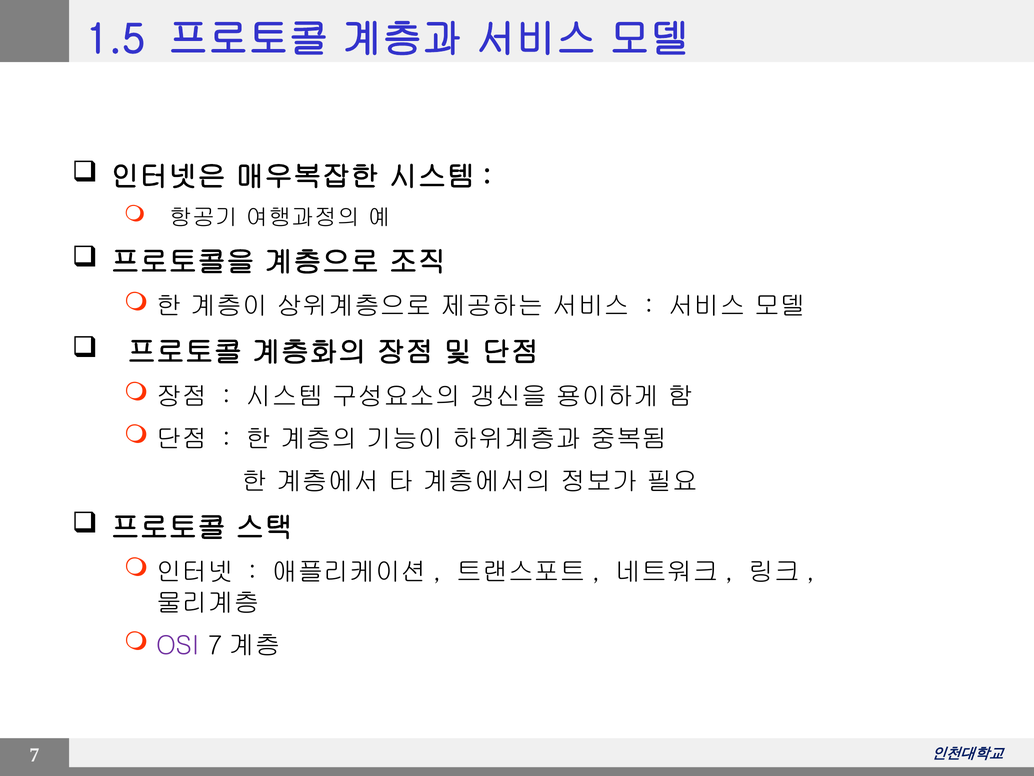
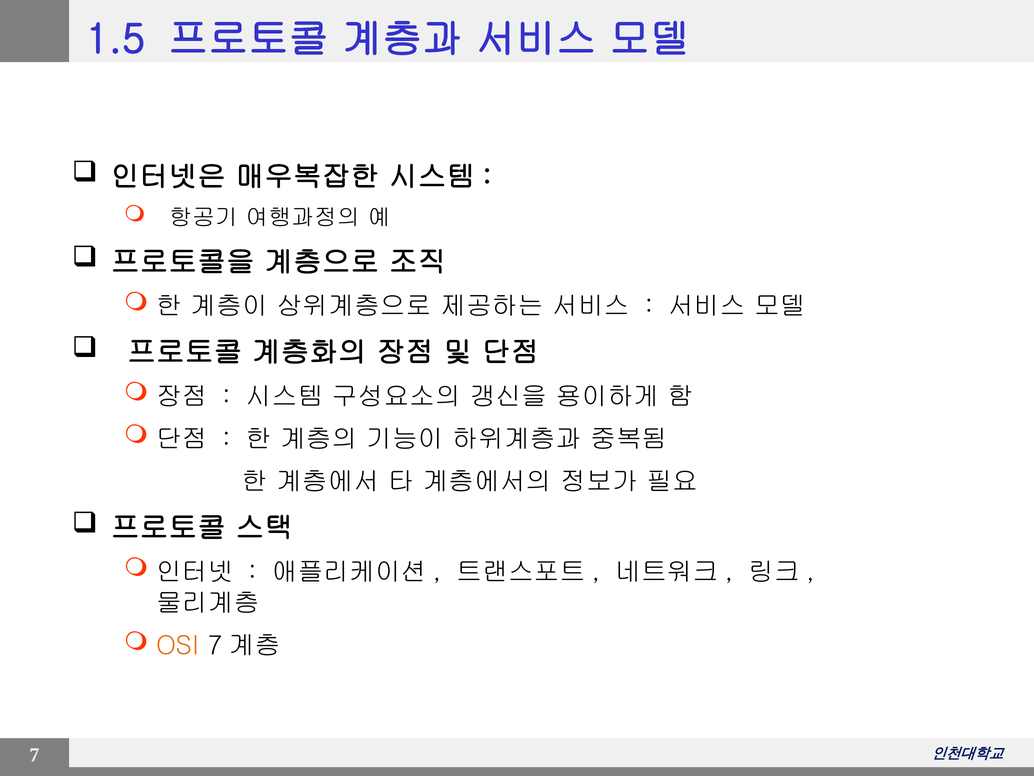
OSI colour: purple -> orange (178, 645)
